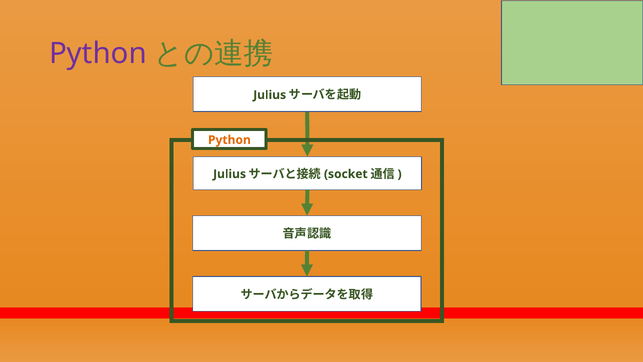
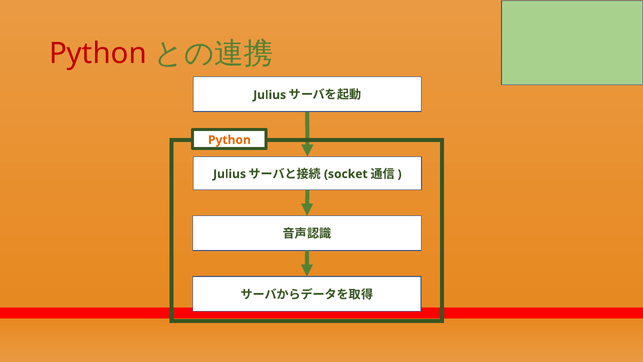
Python colour: purple -> red (98, 54)
